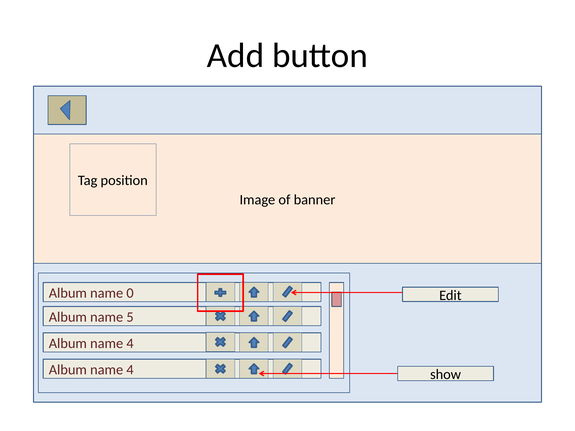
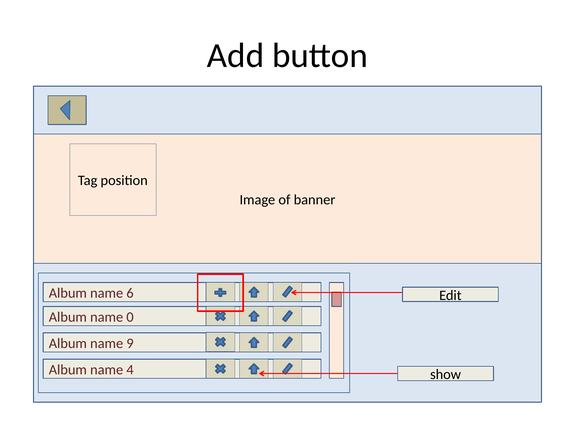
0: 0 -> 6 (130, 293)
5: 5 -> 0 (130, 317)
4: 4 -> 9 (130, 344)
